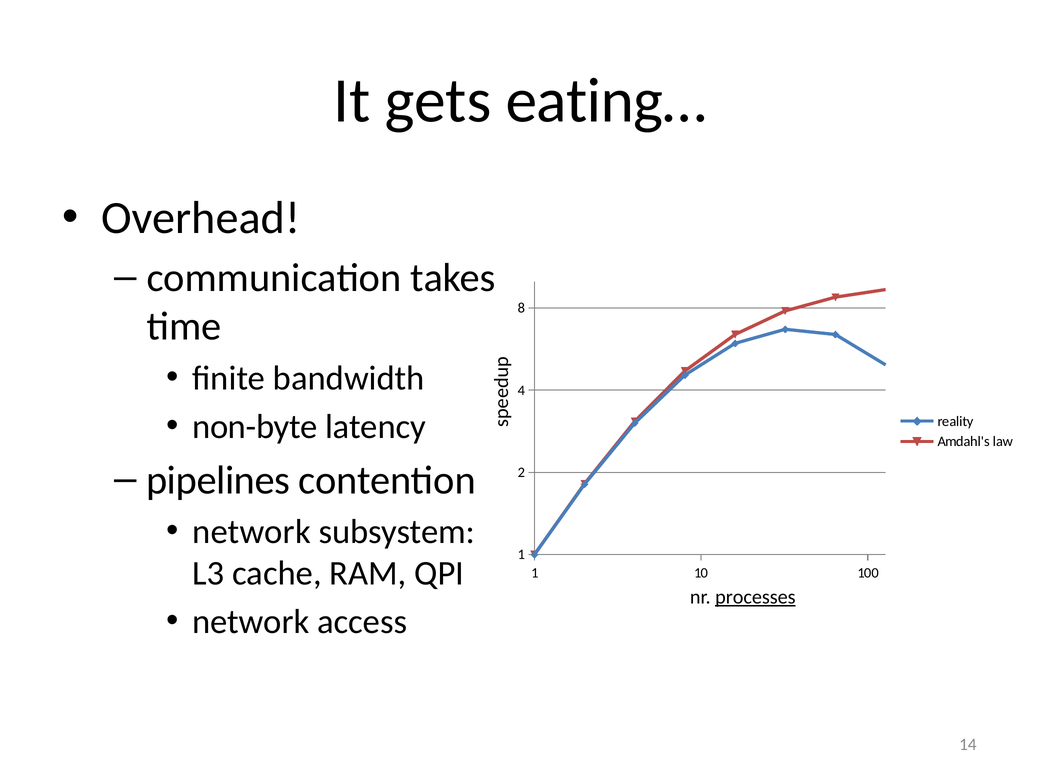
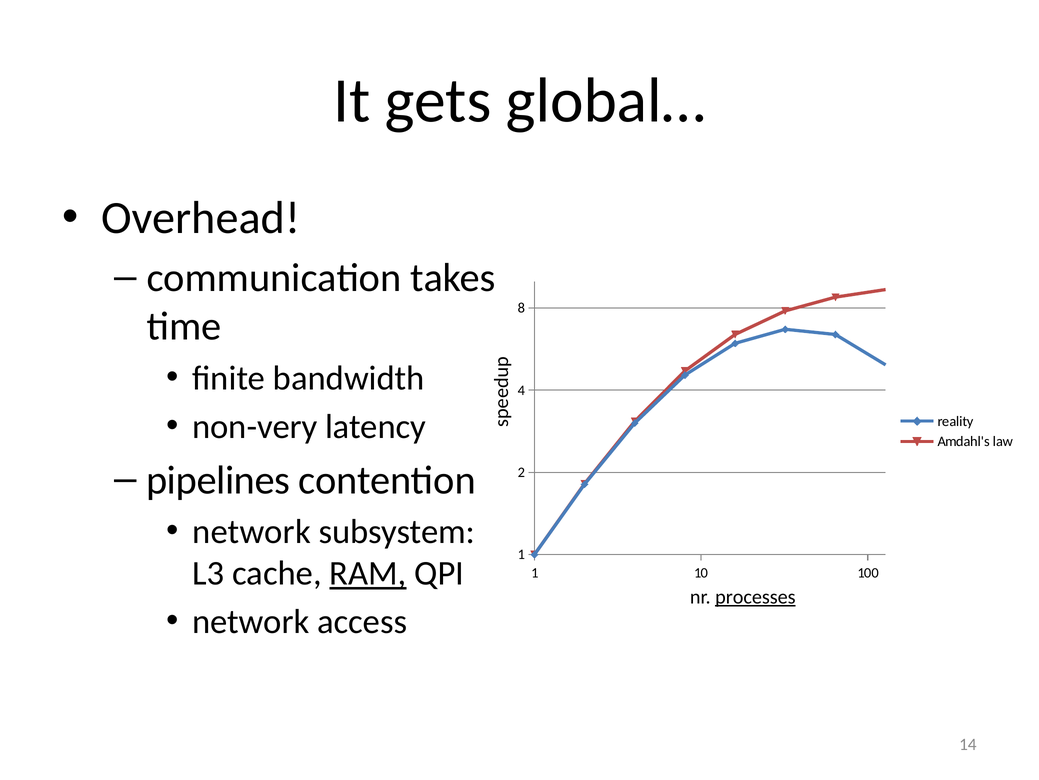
eating…: eating… -> global… (606, 101)
non-byte: non-byte -> non-very (255, 426)
RAM underline: none -> present (368, 573)
